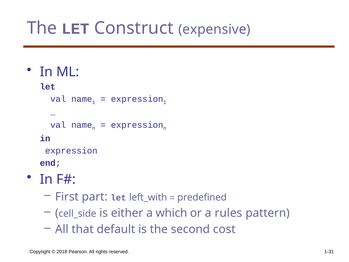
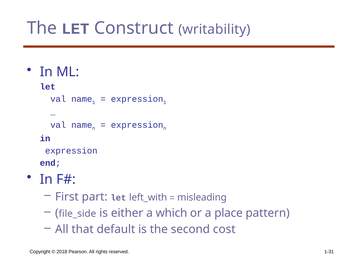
expensive: expensive -> writability (214, 29)
predefined: predefined -> misleading (202, 197)
cell_side: cell_side -> file_side (77, 214)
rules: rules -> place (229, 213)
